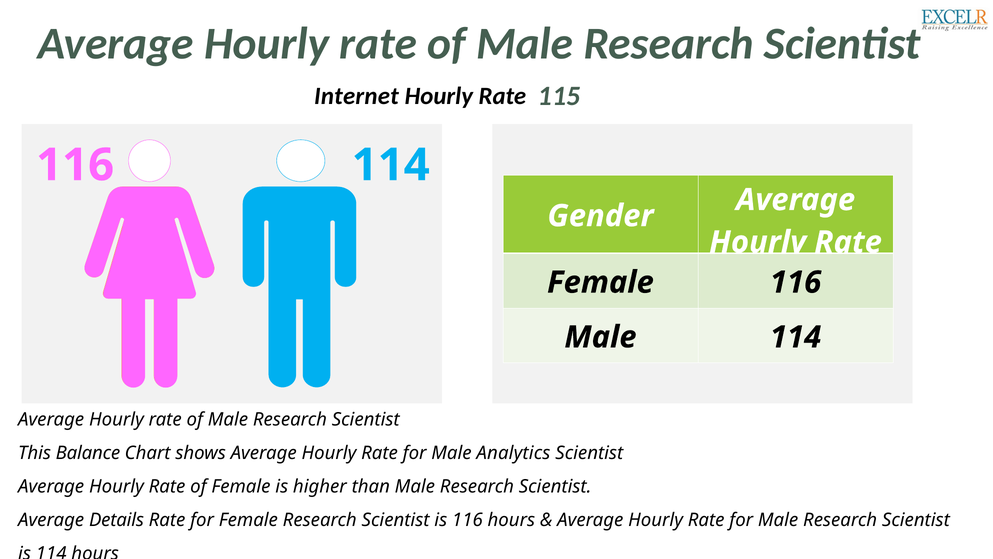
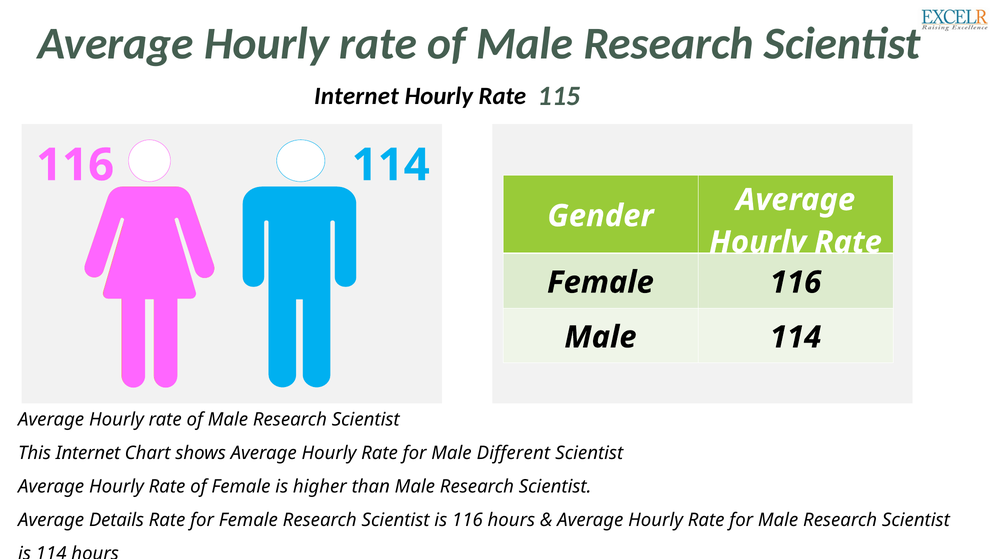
This Balance: Balance -> Internet (88, 453)
Analytics: Analytics -> Different (513, 453)
